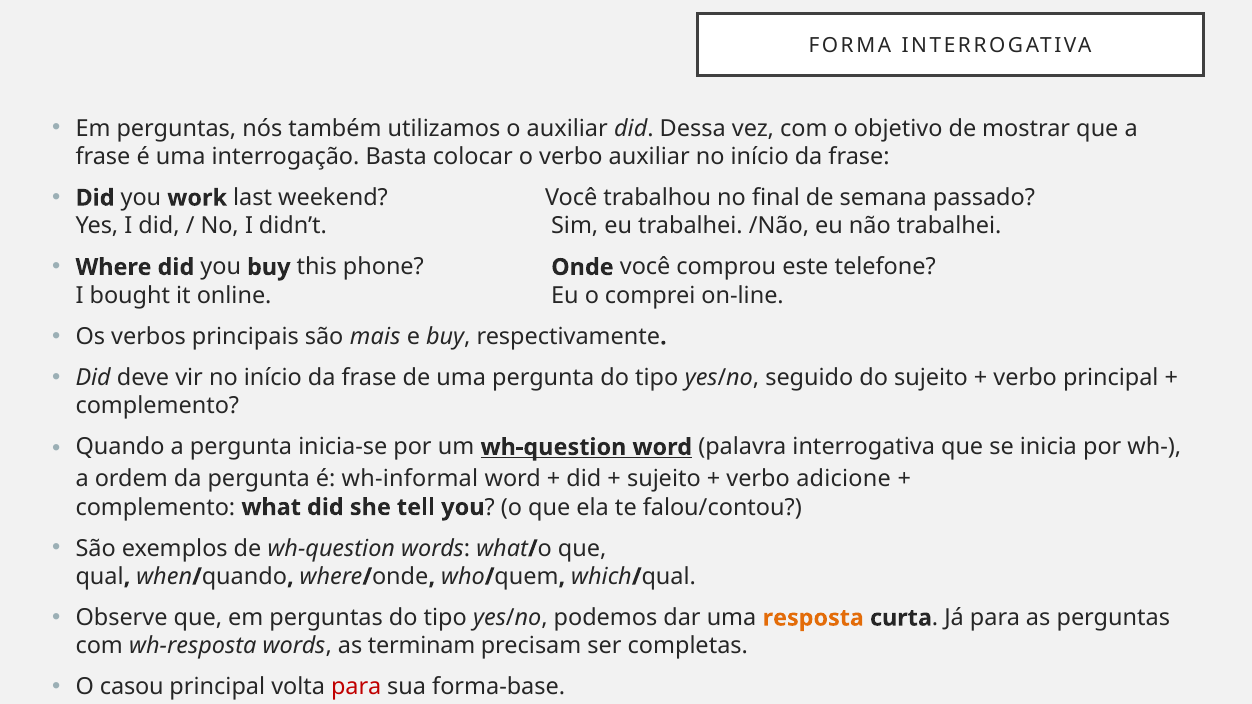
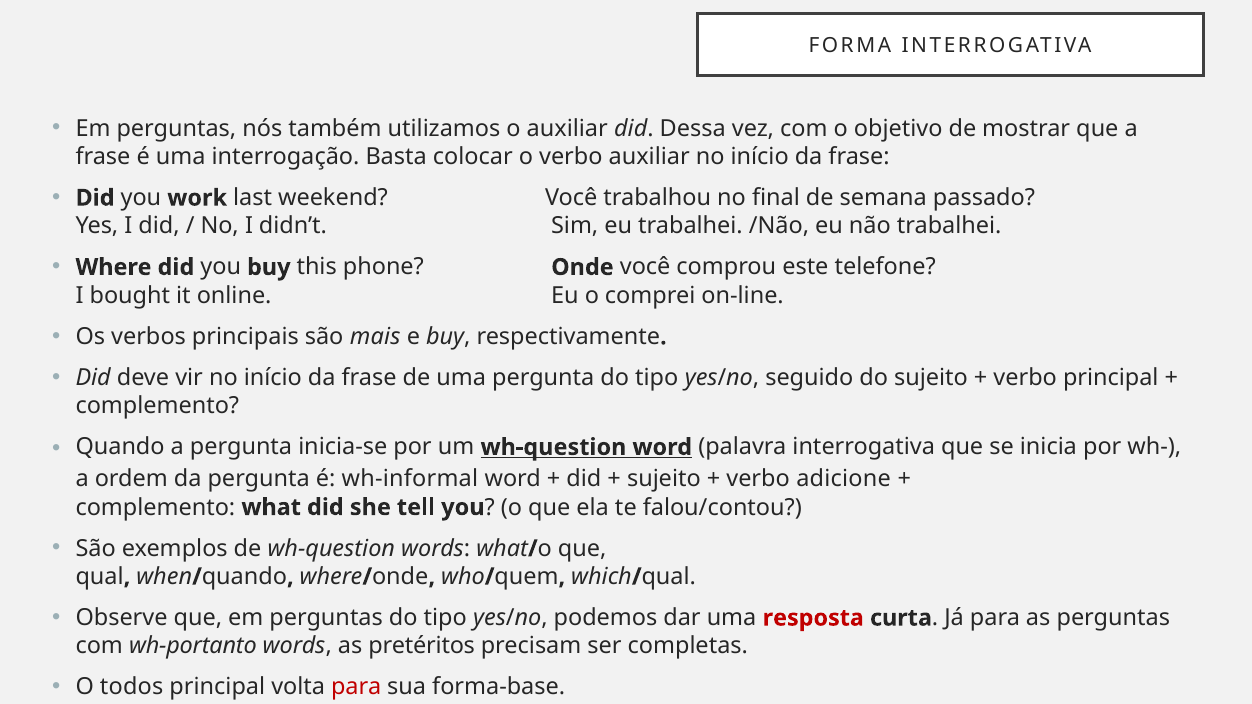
resposta colour: orange -> red (813, 618)
wh-resposta: wh-resposta -> wh-portanto (193, 646)
terminam: terminam -> pretéritos (422, 646)
casou: casou -> todos (132, 687)
